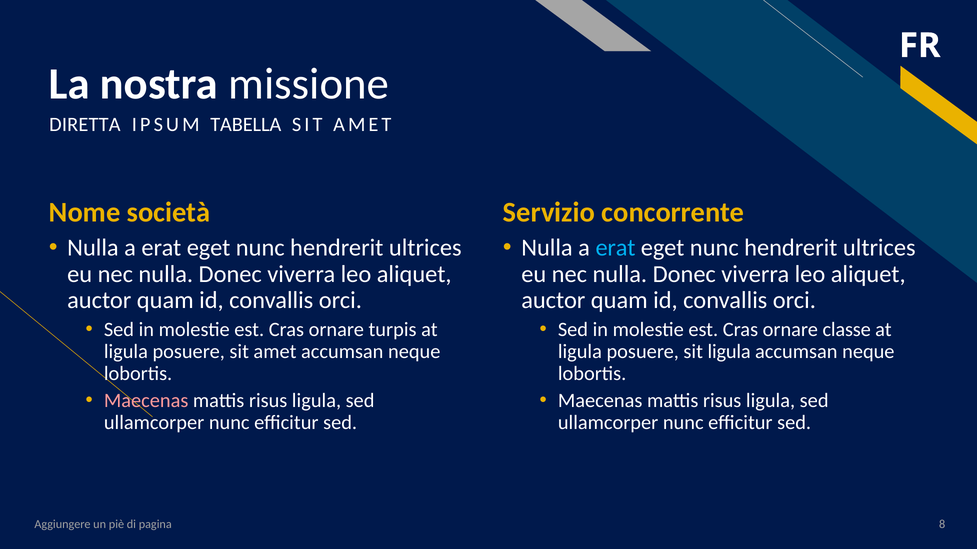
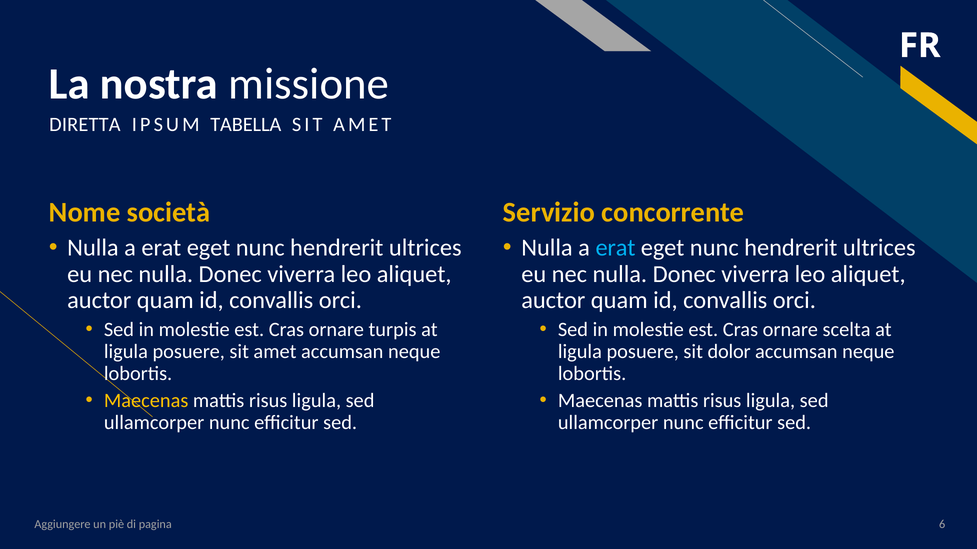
classe: classe -> scelta (847, 330)
sit ligula: ligula -> dolor (729, 352)
Maecenas colour: pink -> yellow (146, 401)
8: 8 -> 6 (942, 525)
